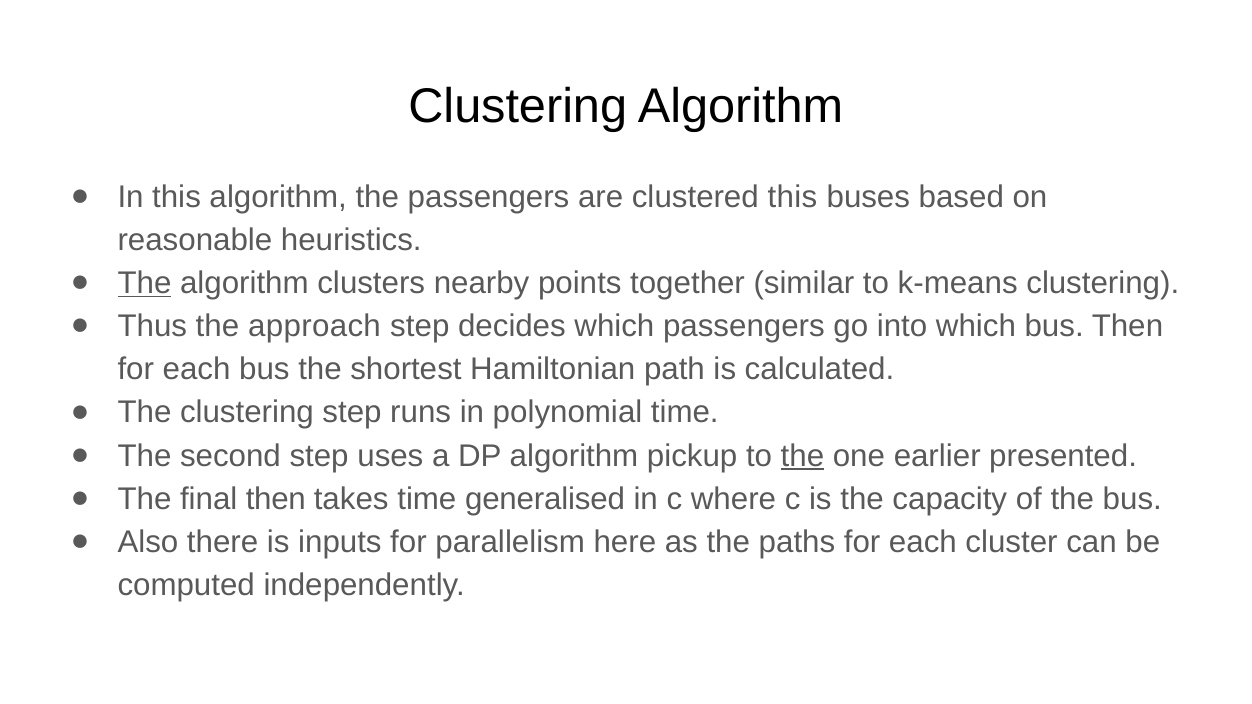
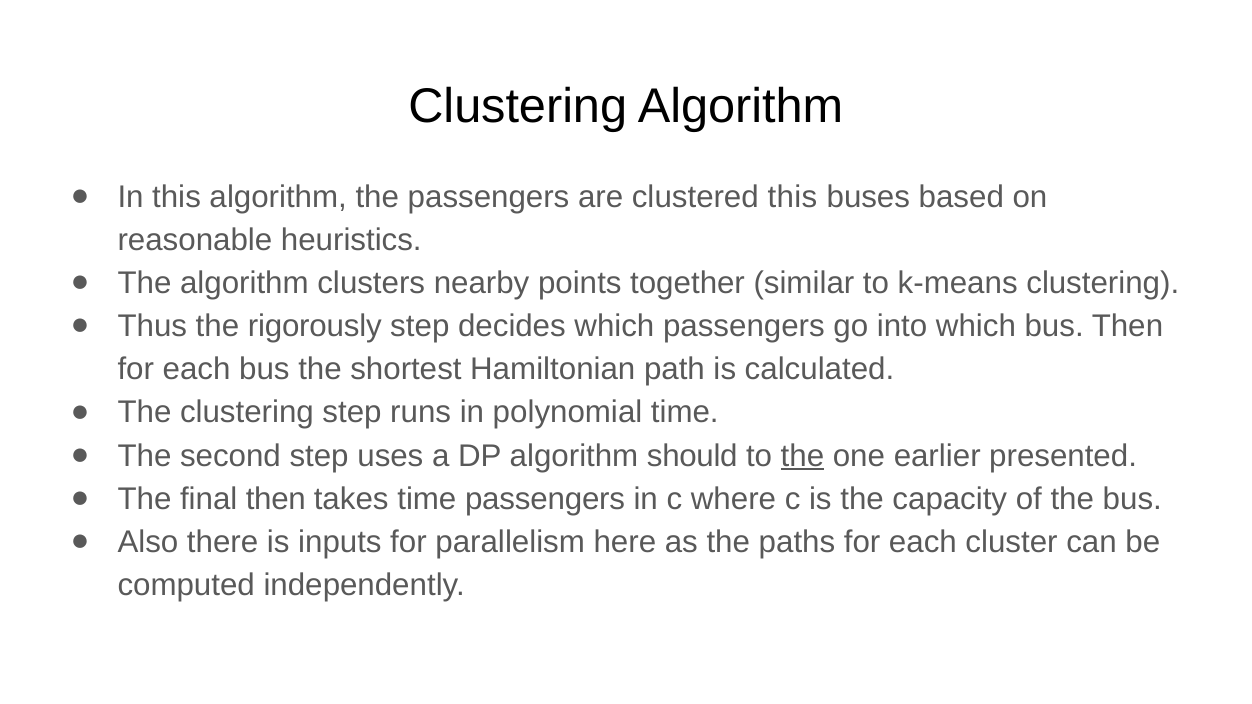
The underline: present -> none (145, 283)
approach: approach -> rigorously (315, 326)
pickup: pickup -> should (692, 456)
time generalised: generalised -> passengers (545, 499)
